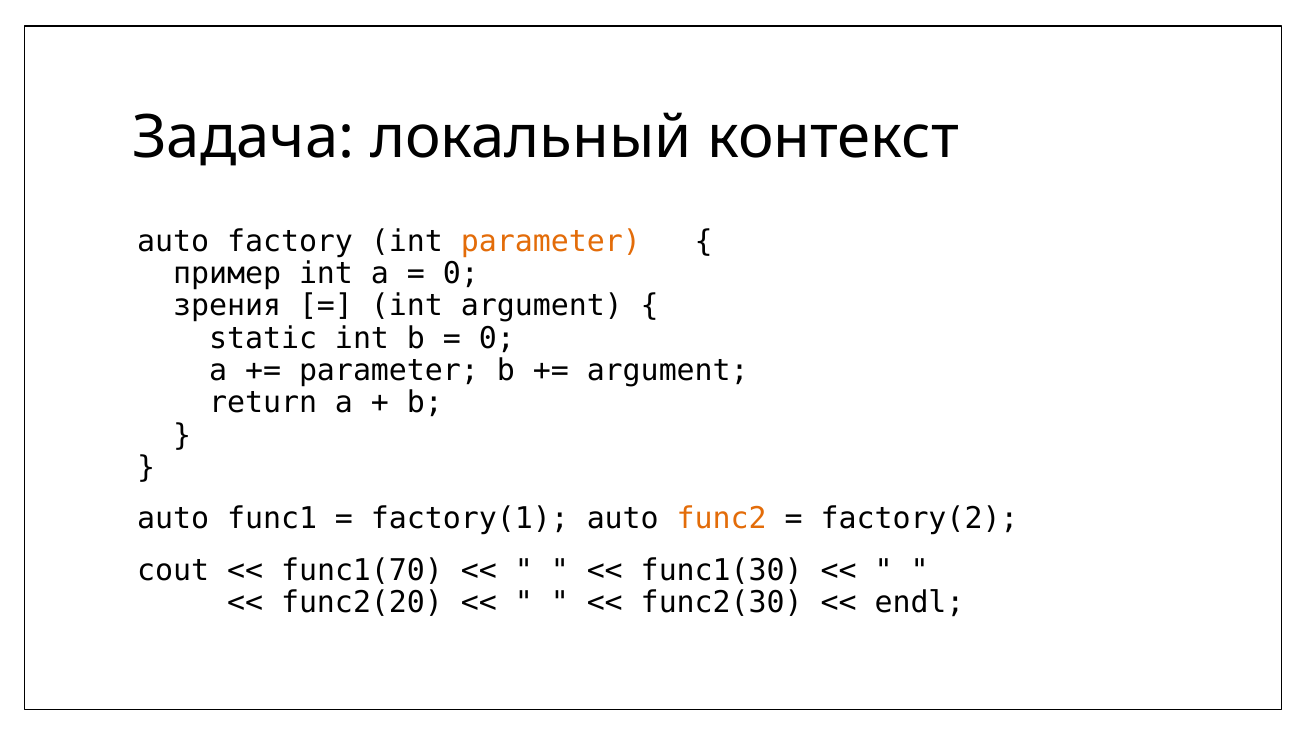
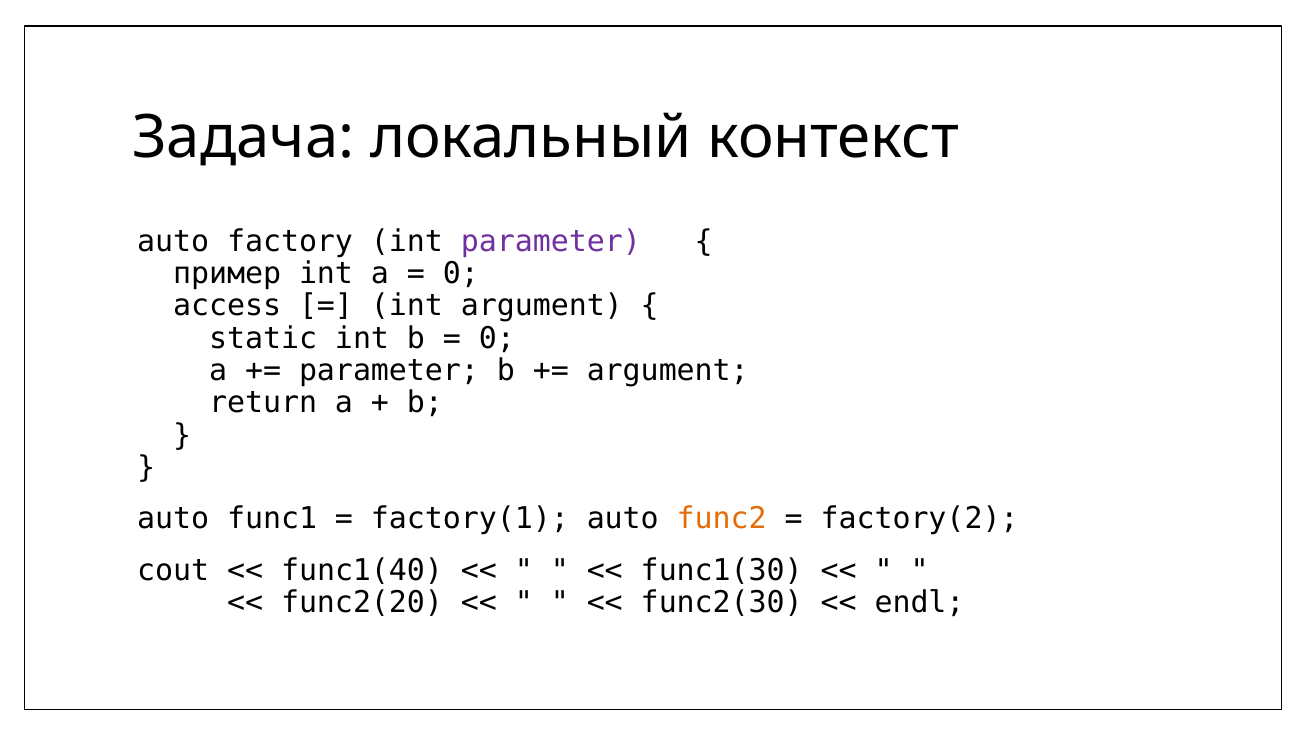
parameter colour: orange -> purple (551, 241)
зрения: зрения -> access (227, 306)
func1(70: func1(70 -> func1(40 (362, 571)
